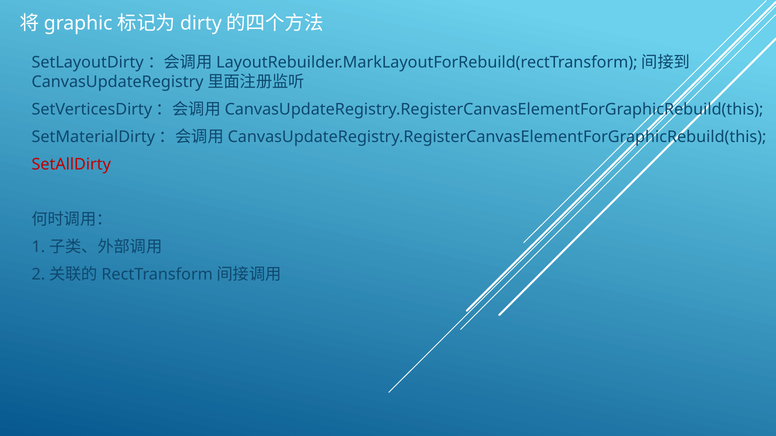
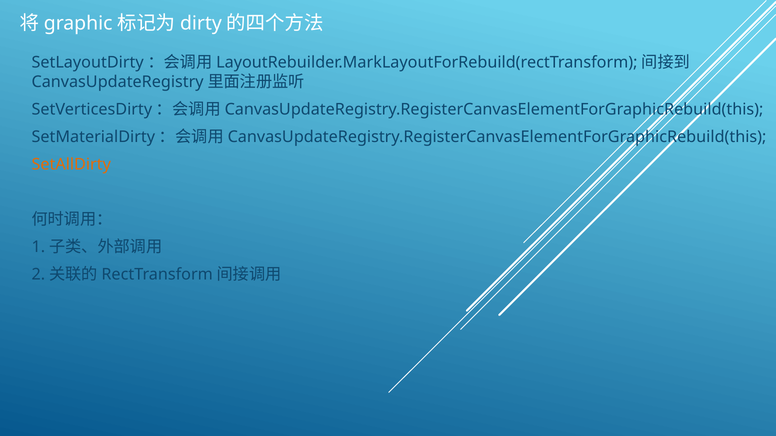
SetAllDirty colour: red -> orange (71, 164)
